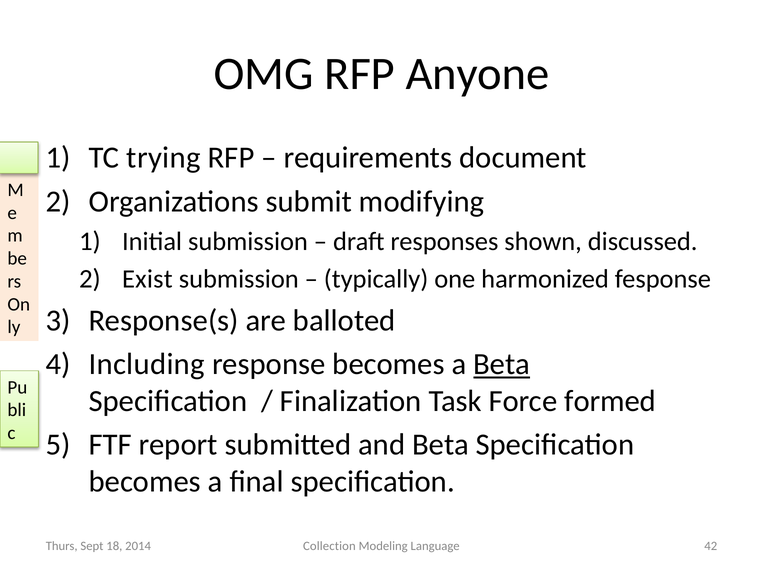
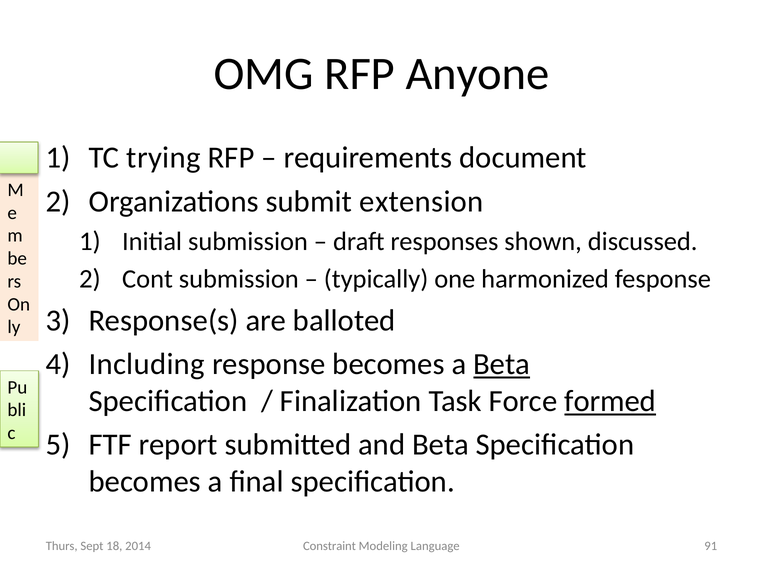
modifying: modifying -> extension (421, 202)
Exist: Exist -> Cont (147, 279)
formed underline: none -> present (610, 401)
Collection: Collection -> Constraint (329, 546)
42: 42 -> 91 (711, 546)
